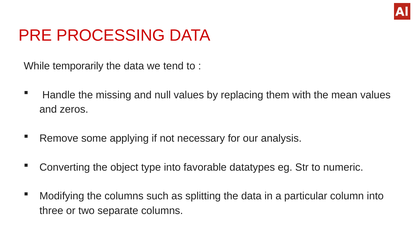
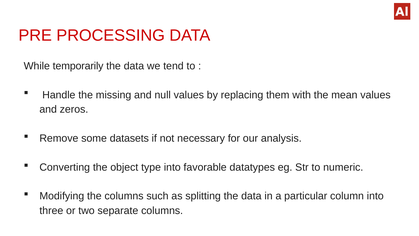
applying: applying -> datasets (129, 138)
